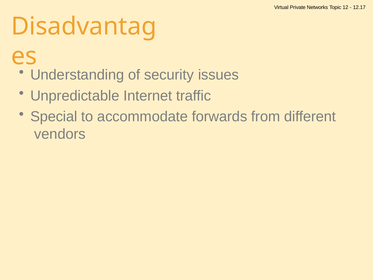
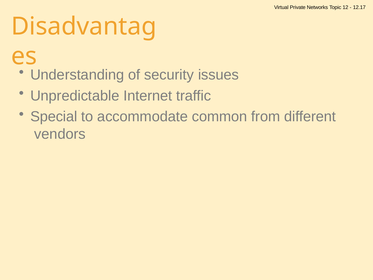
forwards: forwards -> common (220, 117)
